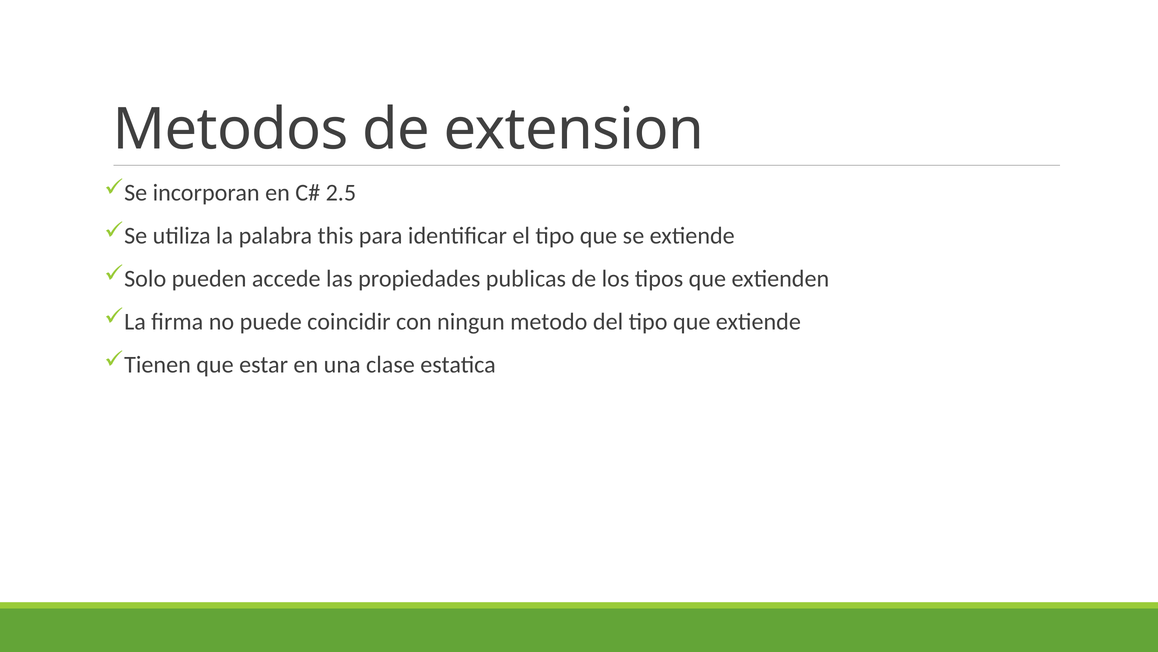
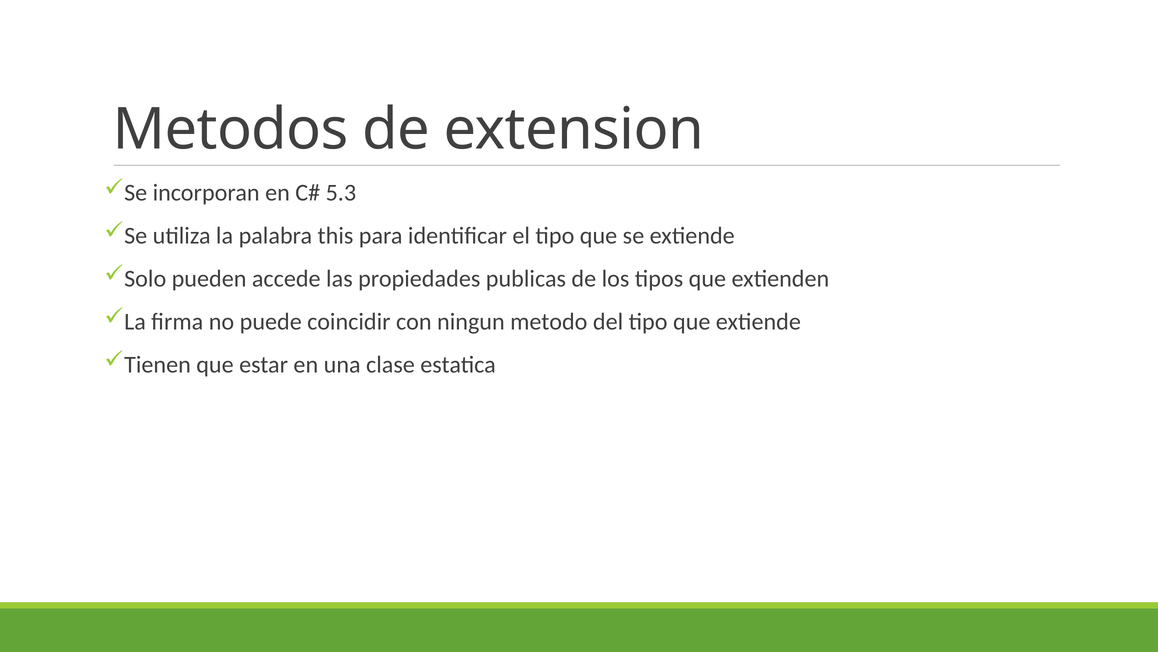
2.5: 2.5 -> 5.3 (341, 193)
